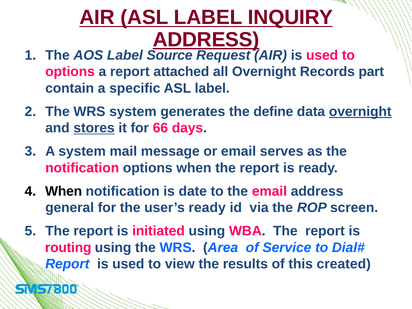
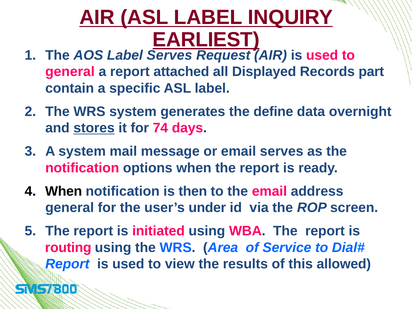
ADDRESS: ADDRESS -> EARLIEST (206, 40)
Label Source: Source -> Serves (169, 55)
options: options -> general (70, 72)
all Overnight: Overnight -> Displayed (264, 72)
overnight underline: present -> none (360, 112)
66: 66 -> 74 (160, 128)
date: date -> then (193, 191)
user’s ready: ready -> under (207, 208)
created: created -> allowed (344, 264)
